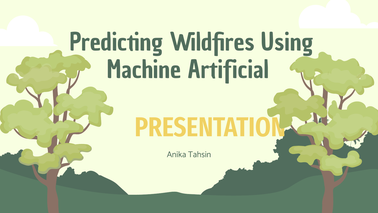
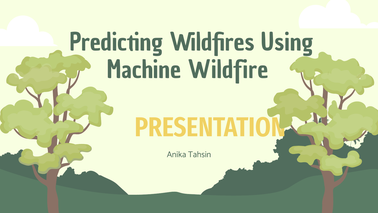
Artificial: Artificial -> Wildfire (228, 70)
